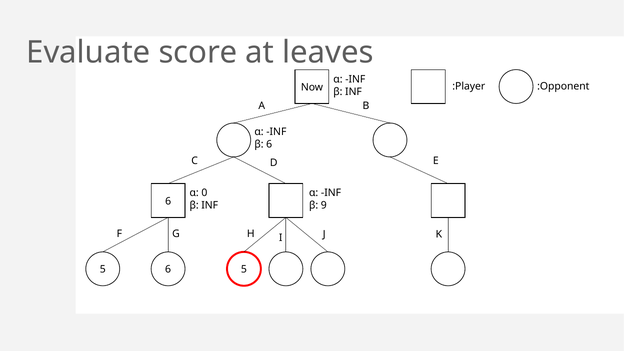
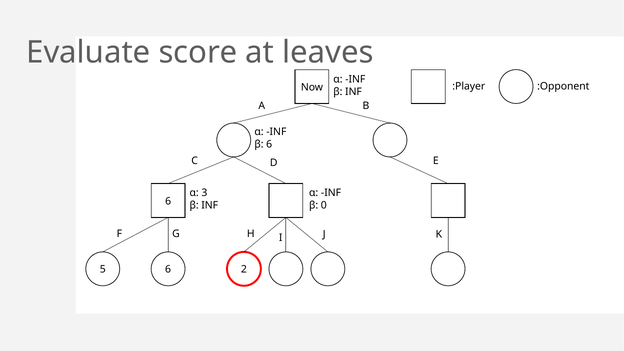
0: 0 -> 3 (204, 193)
9: 9 -> 0 (324, 205)
5 5: 5 -> 2 (244, 270)
